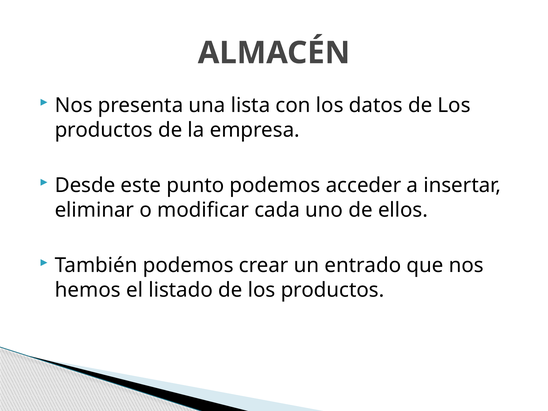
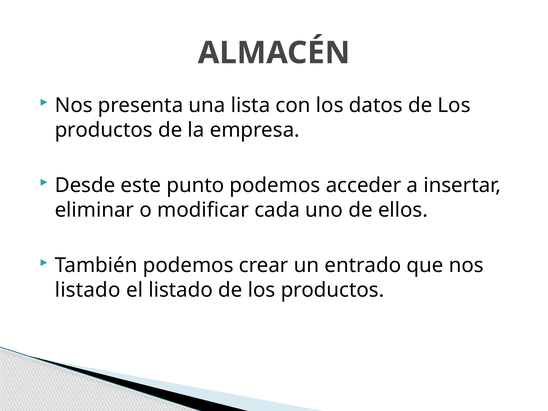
hemos: hemos -> listado (88, 290)
